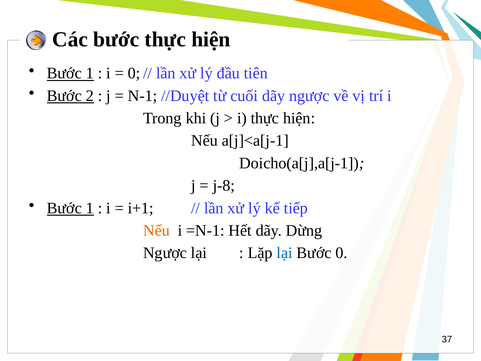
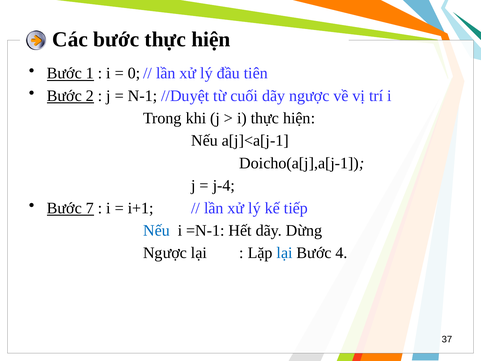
j-8: j-8 -> j-4 (224, 185)
1: 1 -> 7 (90, 208)
Nếu colour: orange -> blue (156, 230)
0: 0 -> 4 (342, 253)
